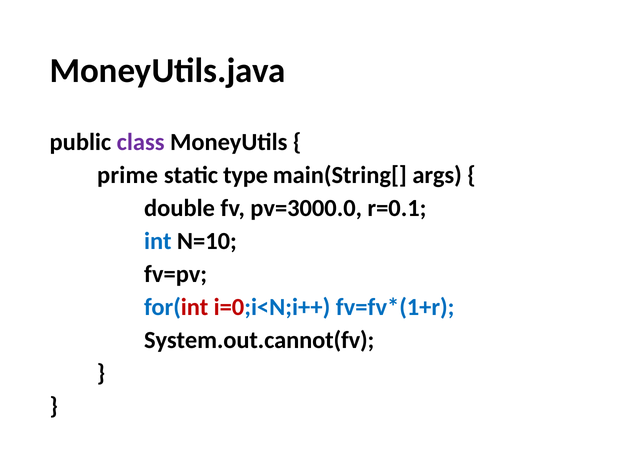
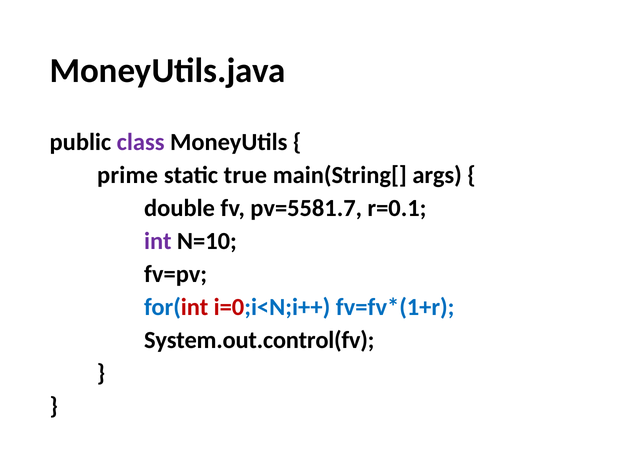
type: type -> true (245, 175)
pv=3000.0: pv=3000.0 -> pv=5581.7 (306, 208)
int colour: blue -> purple (158, 241)
System.out.cannot(fv: System.out.cannot(fv -> System.out.control(fv (259, 340)
